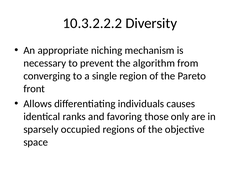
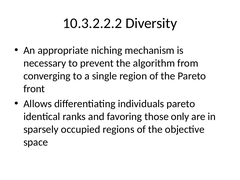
individuals causes: causes -> pareto (181, 104)
